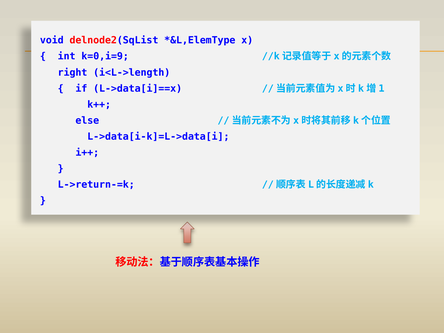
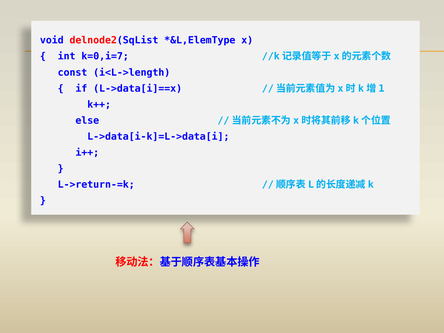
k=0,i=9: k=0,i=9 -> k=0,i=7 (105, 56)
right: right -> const (73, 72)
